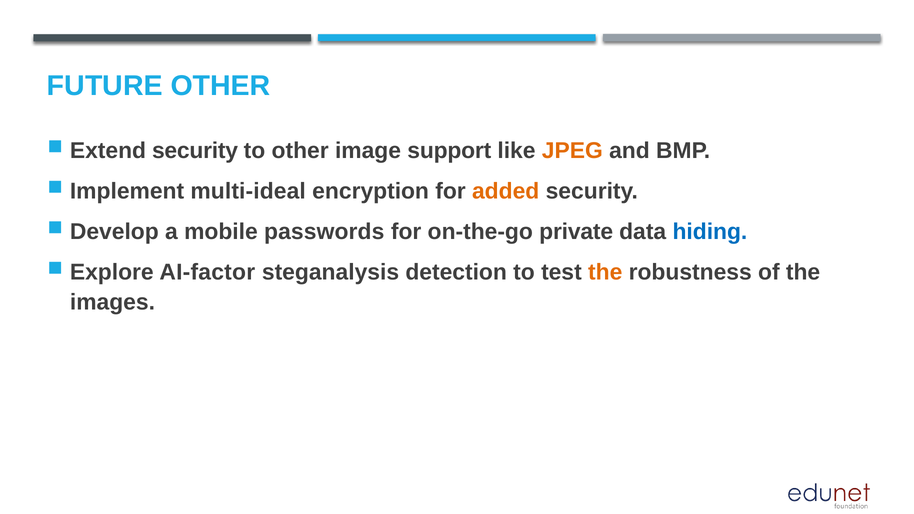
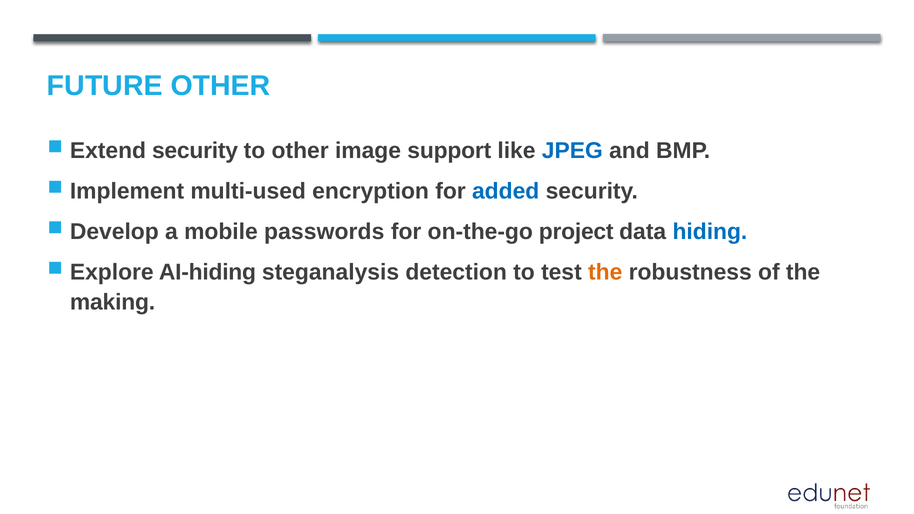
JPEG colour: orange -> blue (572, 151)
multi-ideal: multi-ideal -> multi-used (248, 191)
added colour: orange -> blue (506, 191)
private: private -> project (576, 232)
AI-factor: AI-factor -> AI-hiding (208, 272)
images: images -> making (113, 302)
